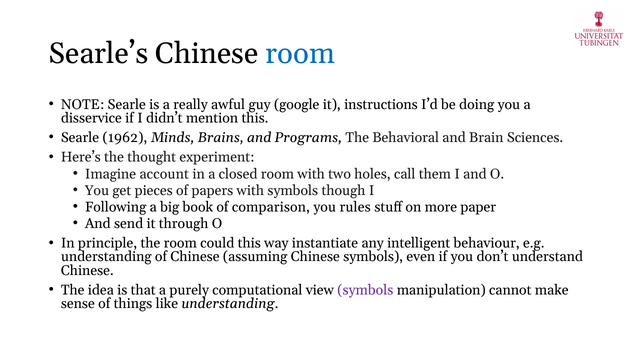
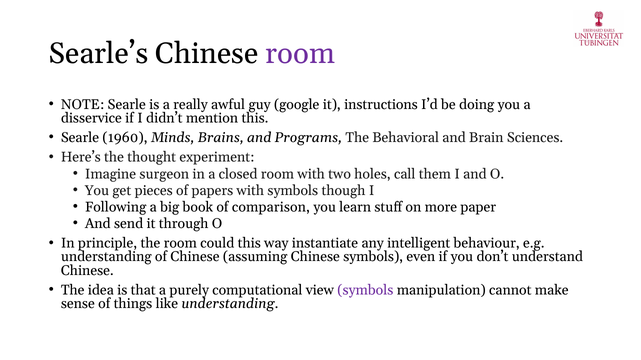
room colour: blue -> purple (300, 54)
1962: 1962 -> 1960 (125, 138)
account: account -> surgeon (164, 174)
rules: rules -> learn (355, 207)
